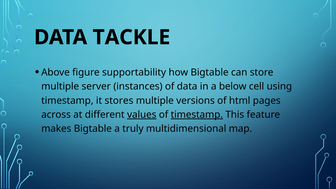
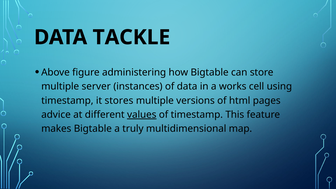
supportability: supportability -> administering (134, 72)
below: below -> works (233, 86)
across: across -> advice (56, 115)
timestamp underline: present -> none (197, 115)
